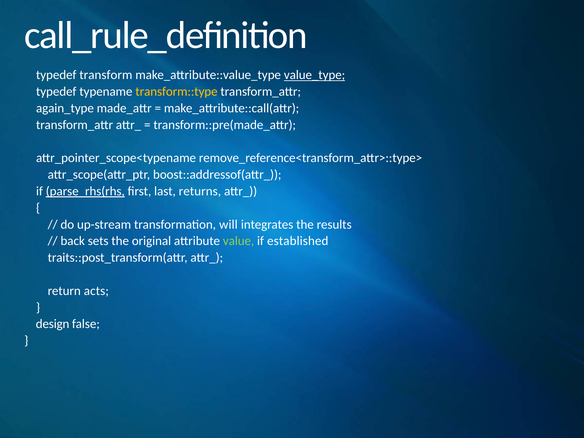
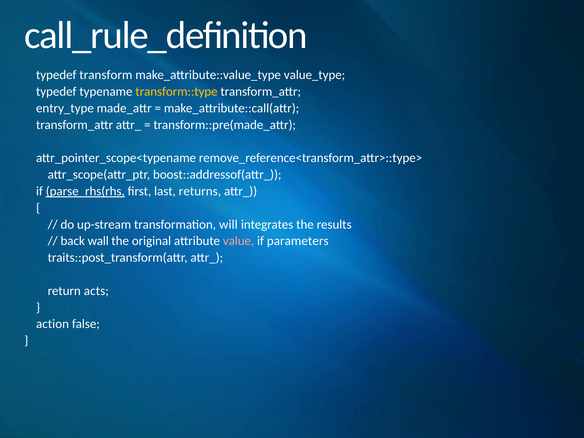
value_type underline: present -> none (315, 75)
again_type: again_type -> entry_type (65, 108)
sets: sets -> wall (98, 241)
value colour: light green -> pink (239, 241)
established: established -> parameters (298, 241)
design: design -> action (53, 324)
